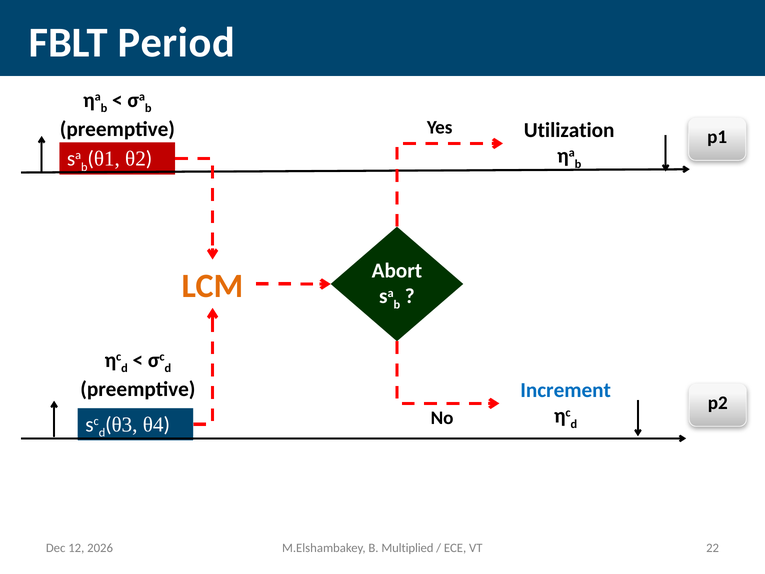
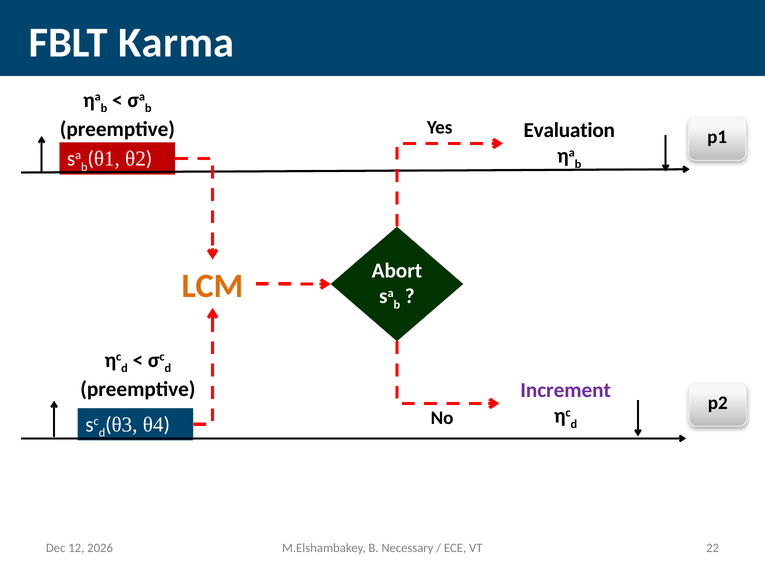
Period: Period -> Karma (176, 43)
Utilization: Utilization -> Evaluation (569, 130)
Increment colour: blue -> purple (566, 390)
Multiplied: Multiplied -> Necessary (407, 548)
